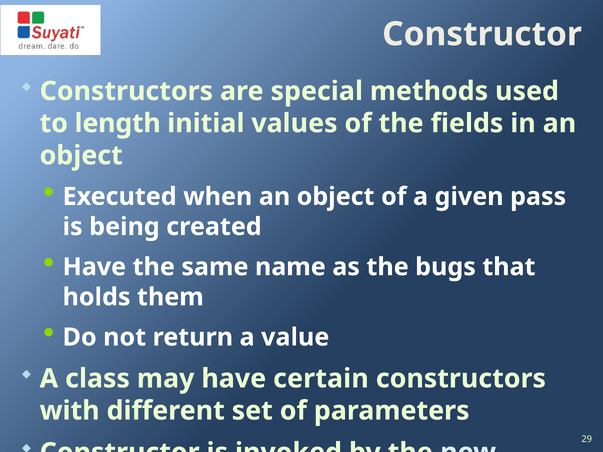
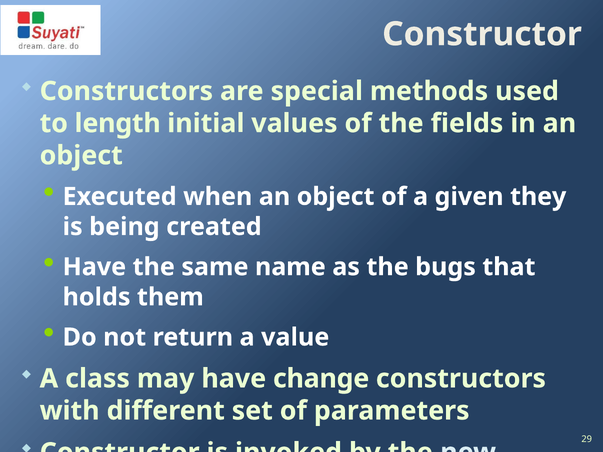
pass: pass -> they (538, 197)
certain: certain -> change (321, 379)
